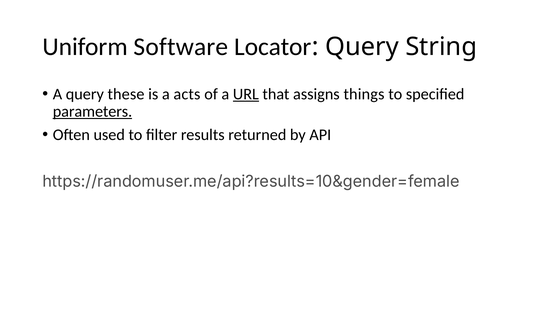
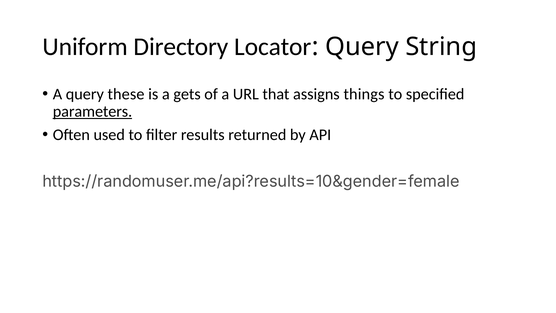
Software: Software -> Directory (181, 47)
acts: acts -> gets (187, 94)
URL underline: present -> none (246, 94)
